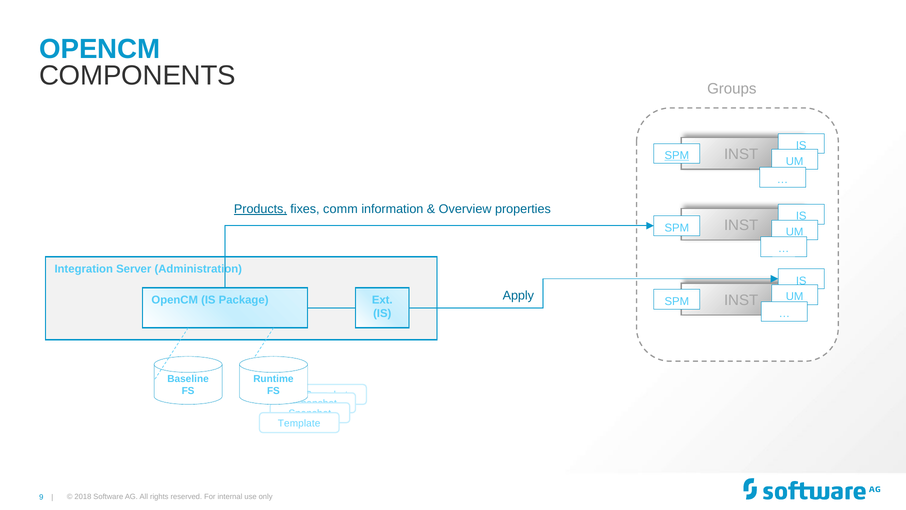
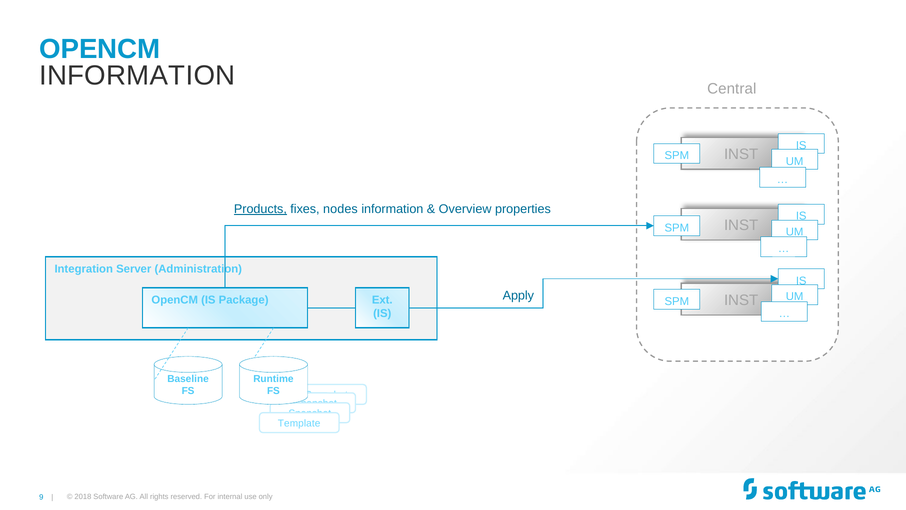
COMPONENTS: COMPONENTS -> INFORMATION (137, 75)
Groups: Groups -> Central (732, 89)
SPM underline: present -> none (677, 155)
comm: comm -> nodes (340, 209)
